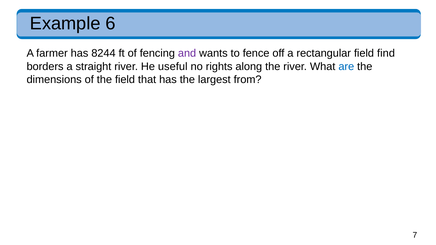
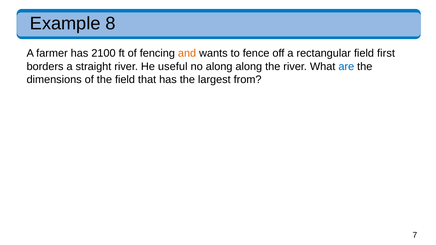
6: 6 -> 8 (111, 23)
8244: 8244 -> 2100 (103, 53)
and colour: purple -> orange (187, 53)
find: find -> first (386, 53)
no rights: rights -> along (219, 66)
